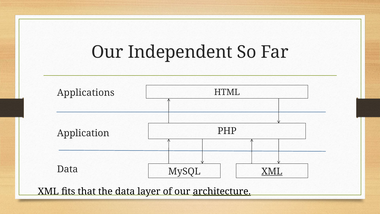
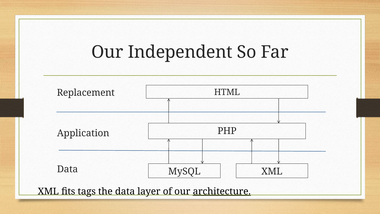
Applications: Applications -> Replacement (86, 93)
XML underline: present -> none (272, 171)
that: that -> tags (87, 191)
